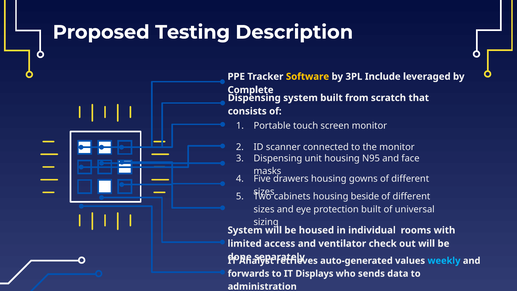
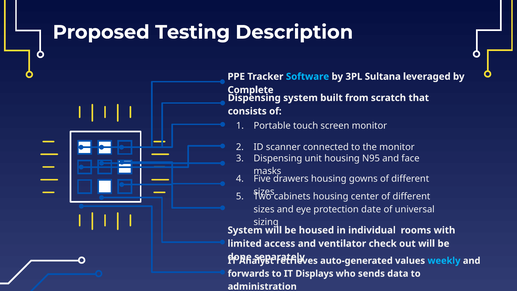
Software colour: yellow -> light blue (308, 77)
Include: Include -> Sultana (383, 77)
beside: beside -> center (365, 196)
protection built: built -> date (371, 209)
